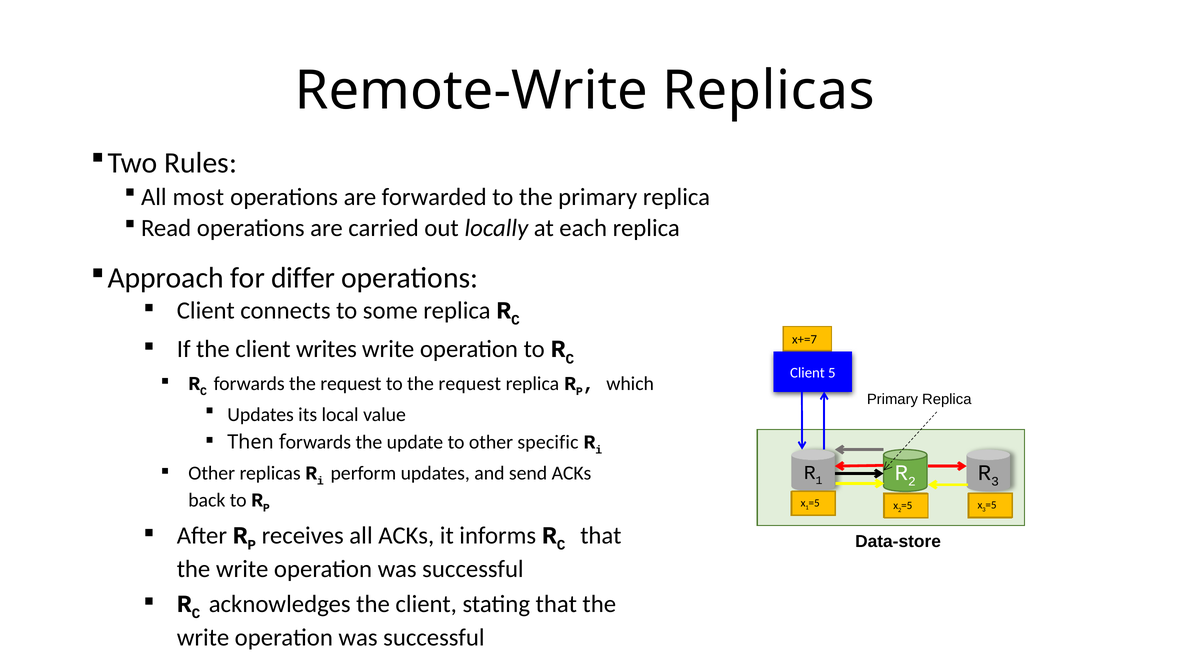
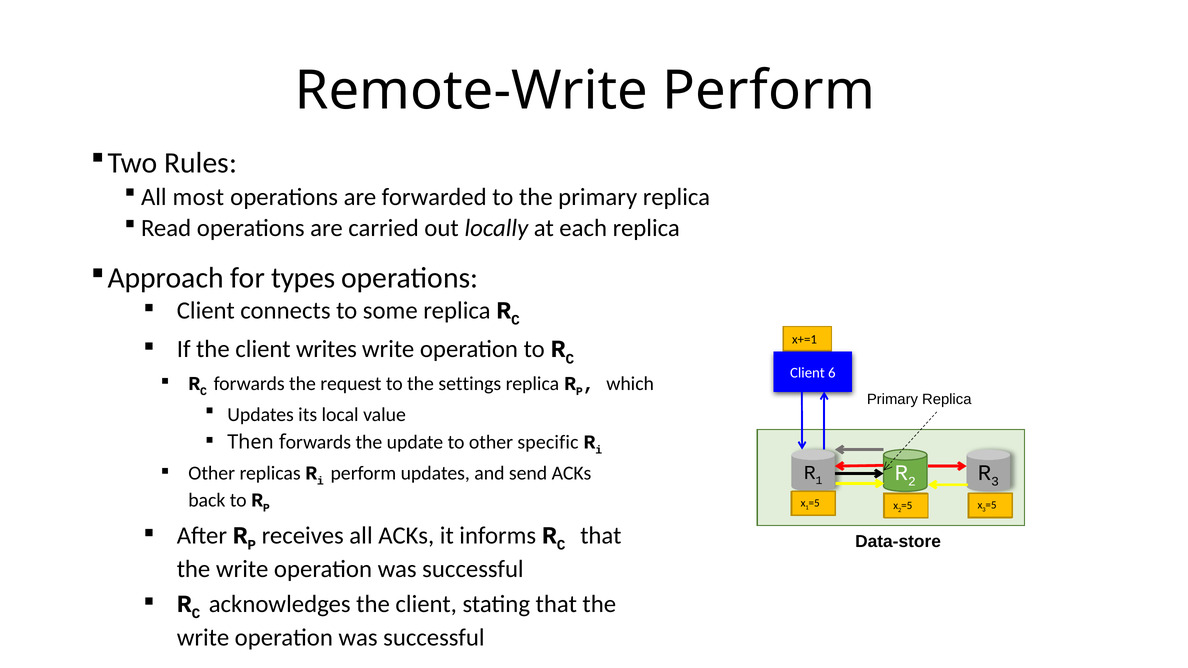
Remote-Write Replicas: Replicas -> Perform (769, 91)
differ: differ -> types (303, 278)
x+=7: x+=7 -> x+=1 (805, 340)
5: 5 -> 6 (832, 373)
to the request: request -> settings (470, 384)
